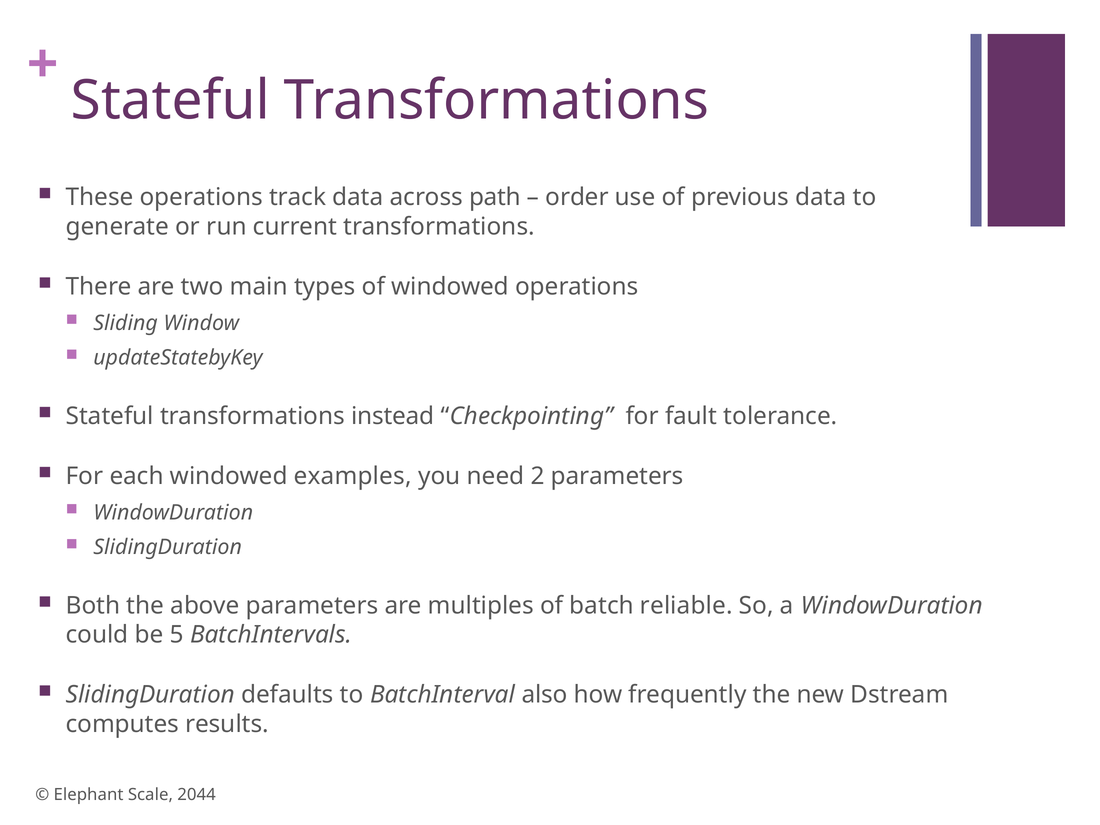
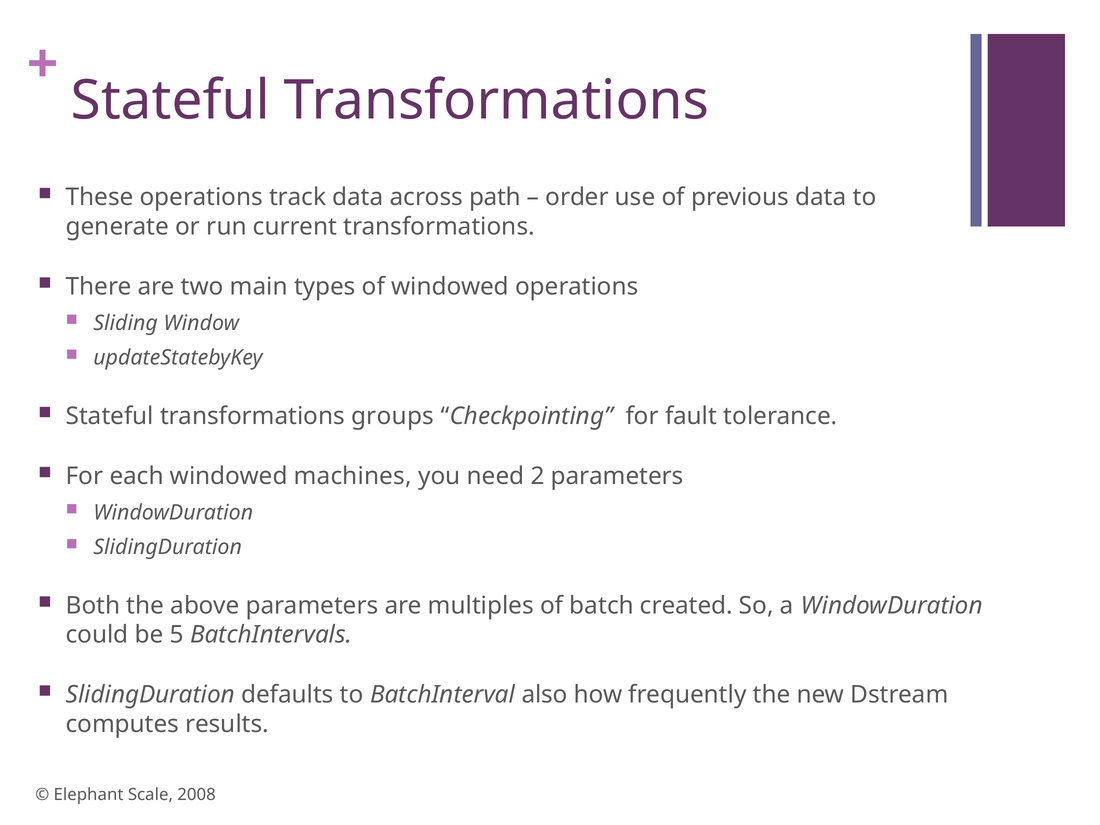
instead: instead -> groups (393, 416)
examples: examples -> machines (353, 476)
reliable: reliable -> created (686, 606)
2044: 2044 -> 2008 (197, 794)
